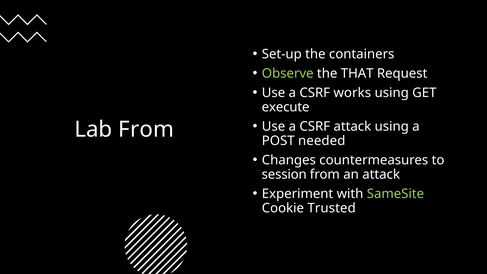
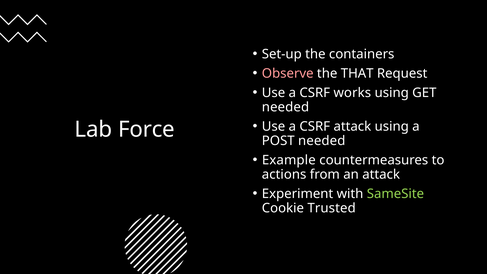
Observe colour: light green -> pink (288, 73)
execute: execute -> needed (285, 107)
Lab From: From -> Force (146, 129)
Changes: Changes -> Example (289, 160)
session: session -> actions (284, 174)
